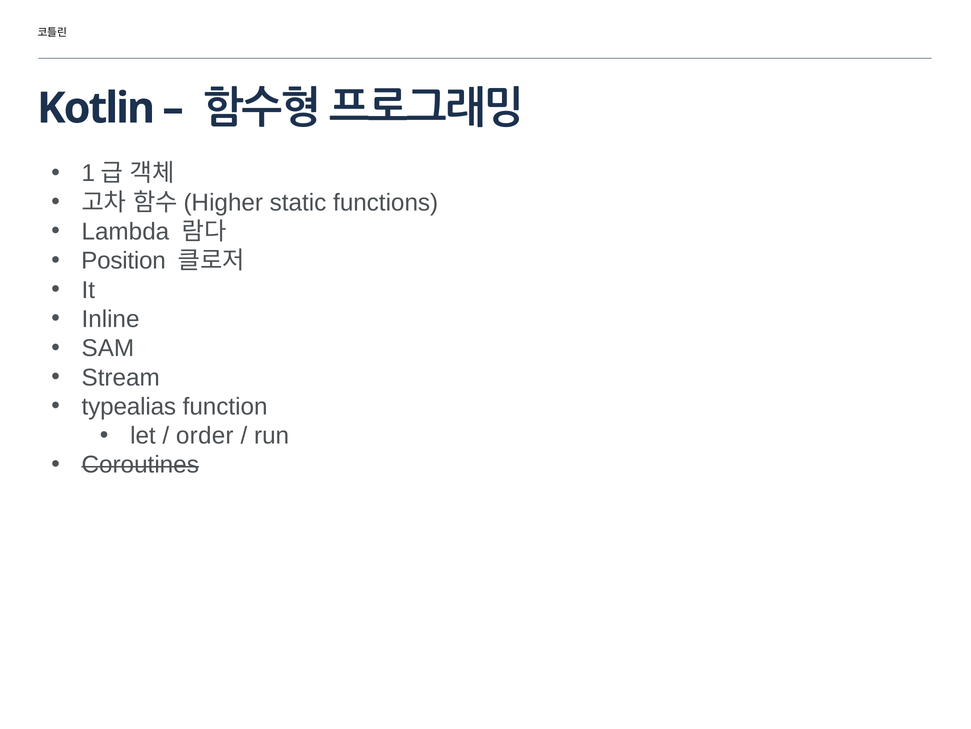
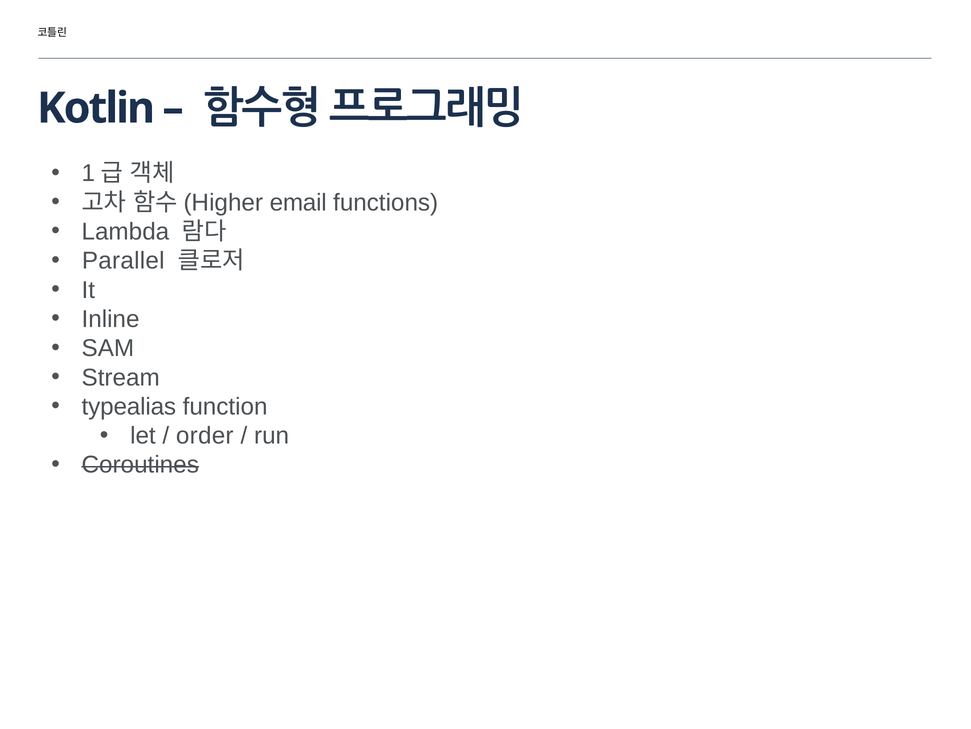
static: static -> email (298, 202)
Position: Position -> Parallel (123, 261)
